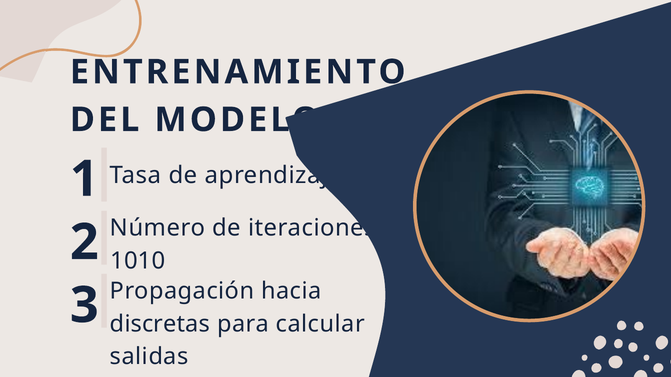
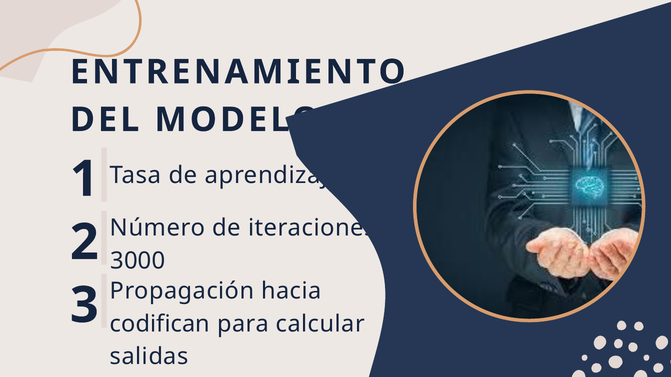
1010: 1010 -> 3000 (138, 261)
discretas: discretas -> codifican (160, 324)
